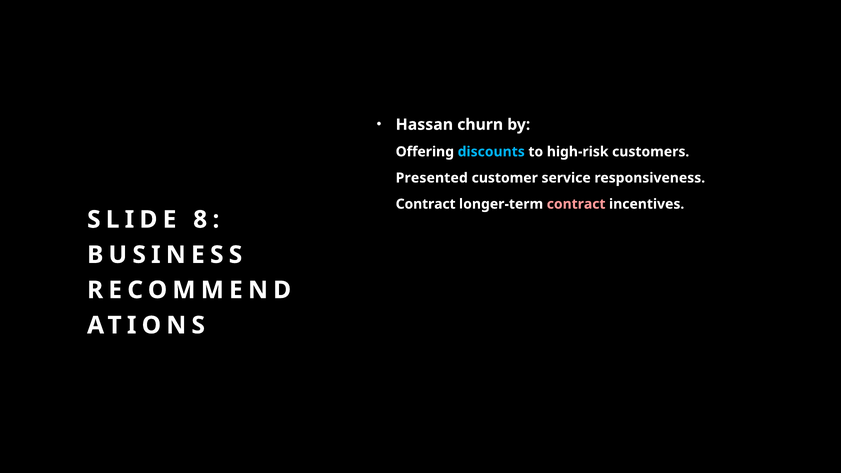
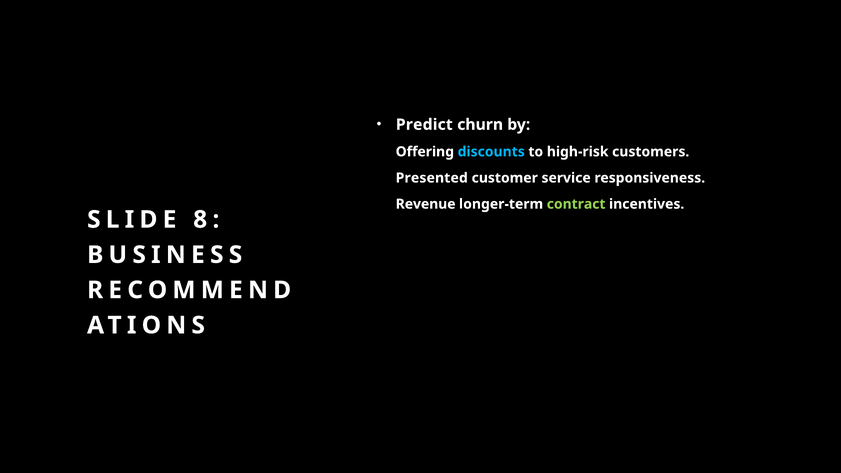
Hassan: Hassan -> Predict (424, 125)
Contract: Contract -> Revenue (426, 204)
contract colour: pink -> light green (576, 204)
